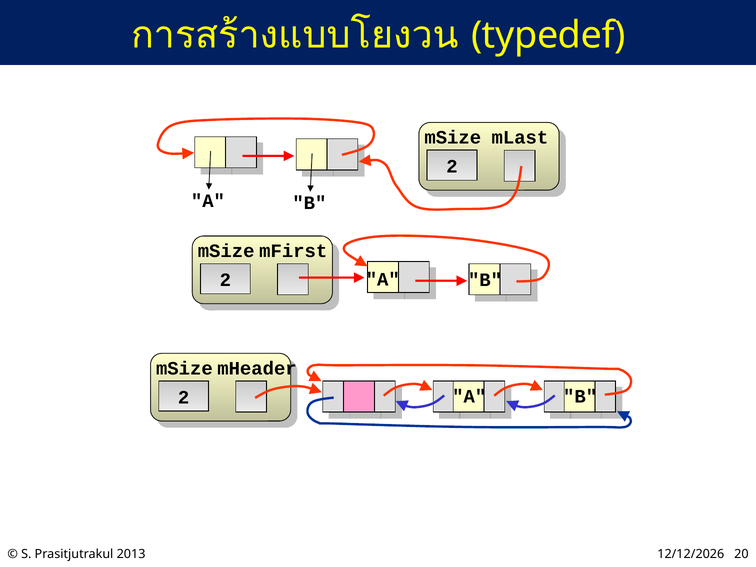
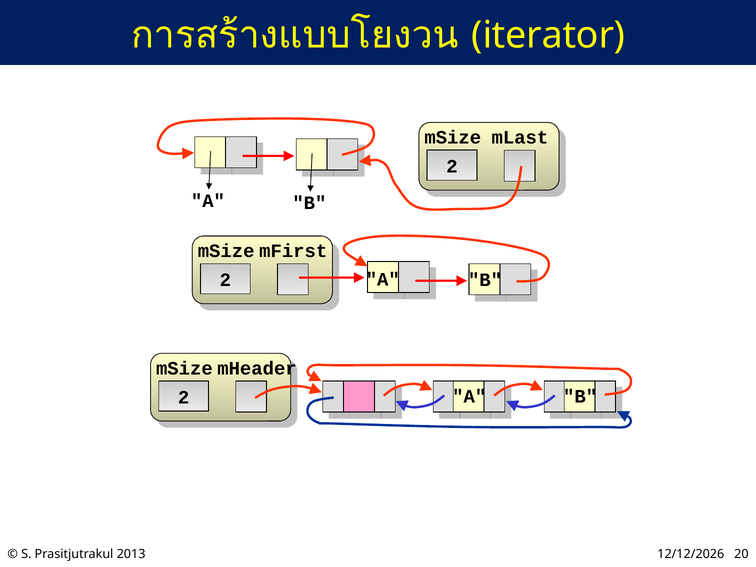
typedef: typedef -> iterator (548, 35)
